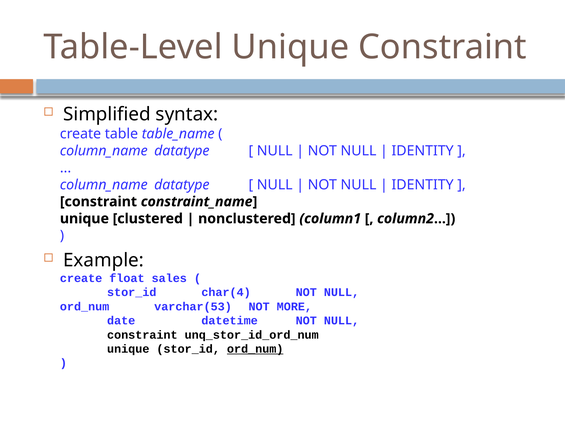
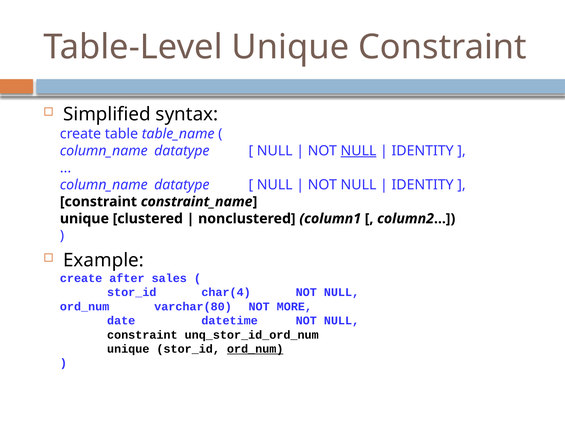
NULL underline: none -> present (358, 151)
float: float -> after (127, 278)
varchar(53: varchar(53 -> varchar(80 (193, 306)
